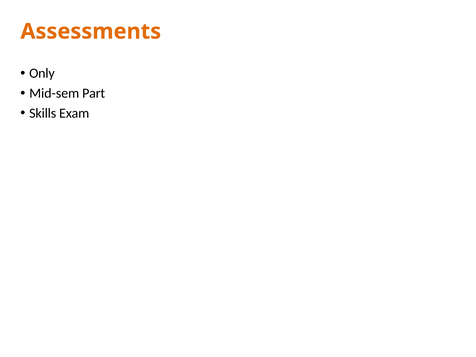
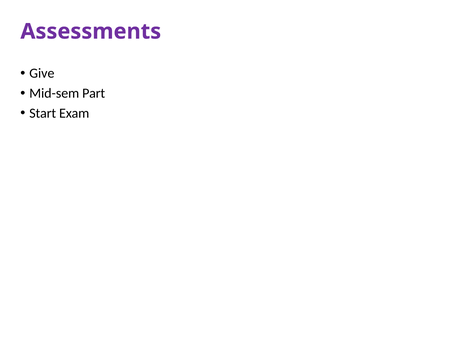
Assessments colour: orange -> purple (91, 31)
Only: Only -> Give (42, 73)
Skills: Skills -> Start (43, 113)
